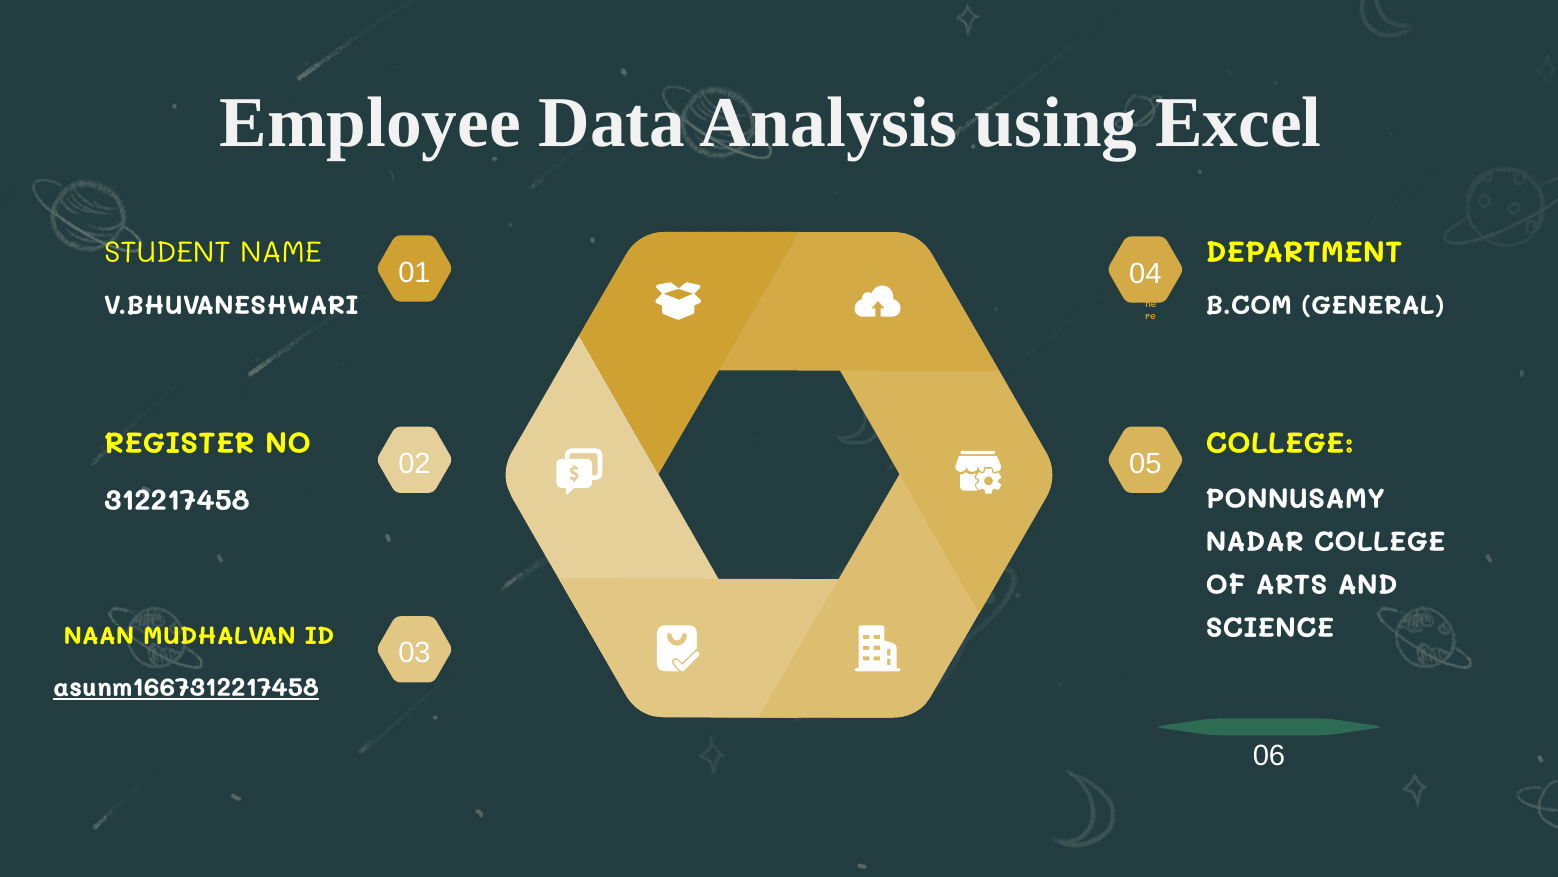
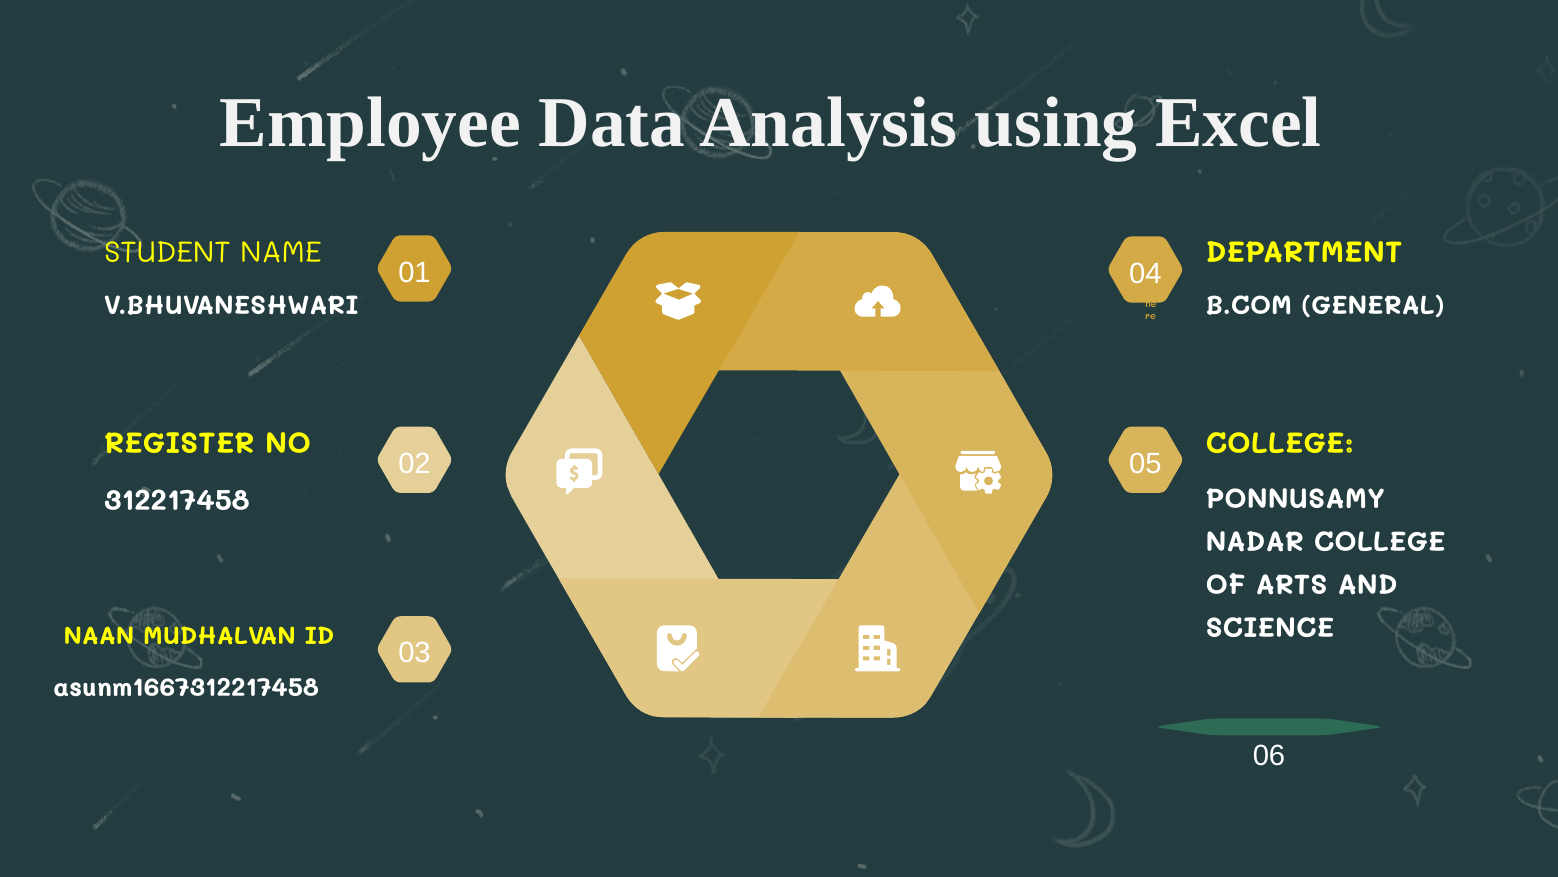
asunm1667312217458 underline: present -> none (186, 687)
